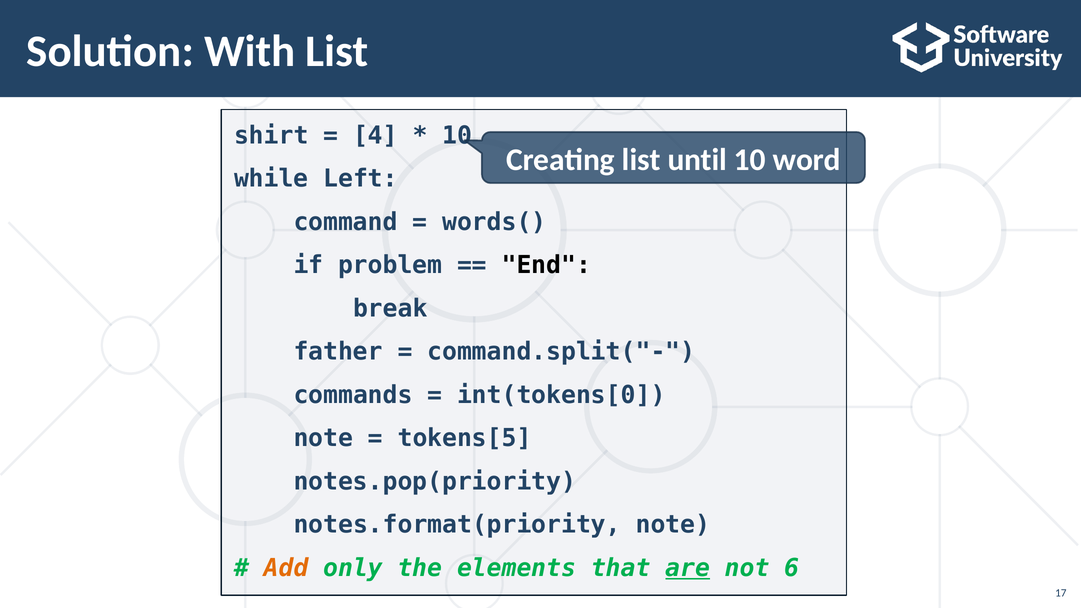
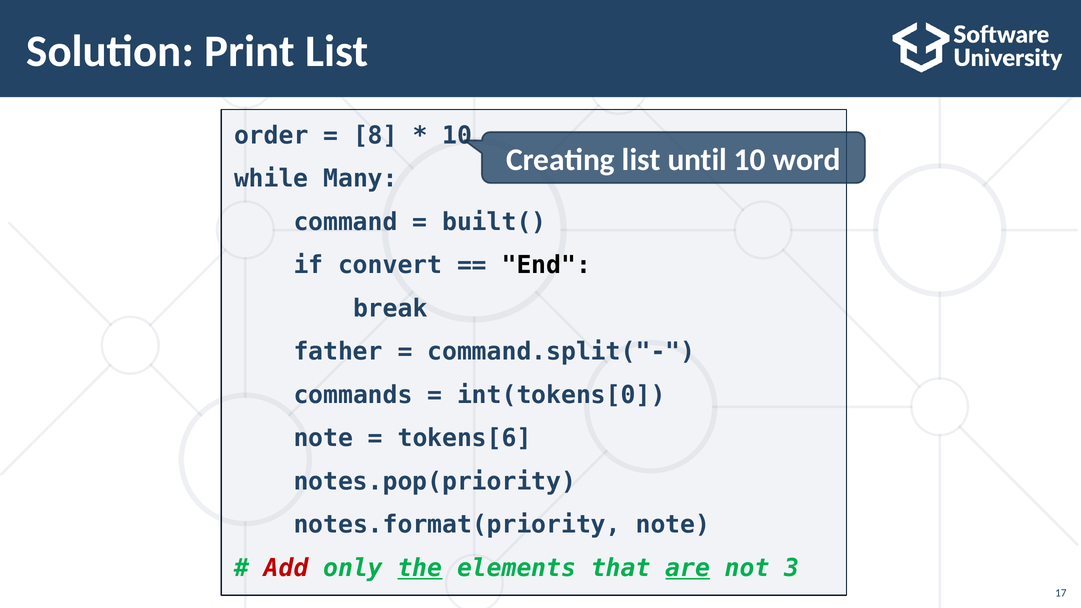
With: With -> Print (250, 51)
shirt: shirt -> order (271, 135)
4: 4 -> 8 (375, 135)
Left: Left -> Many (360, 179)
words(: words( -> built( (494, 222)
problem: problem -> convert (390, 265)
tokens[5: tokens[5 -> tokens[6 (465, 438)
Add colour: orange -> red (286, 568)
the underline: none -> present (420, 568)
6: 6 -> 3 (792, 568)
